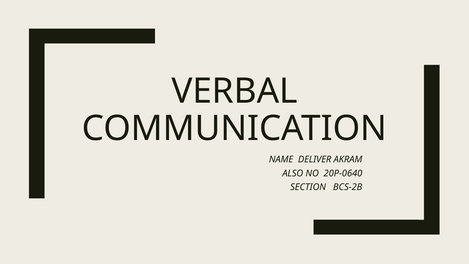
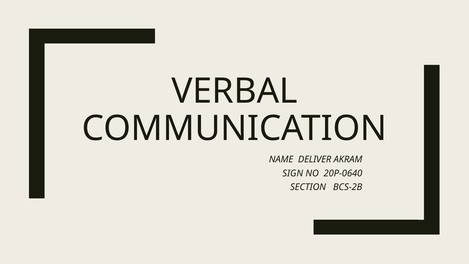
ALSO: ALSO -> SIGN (293, 173)
